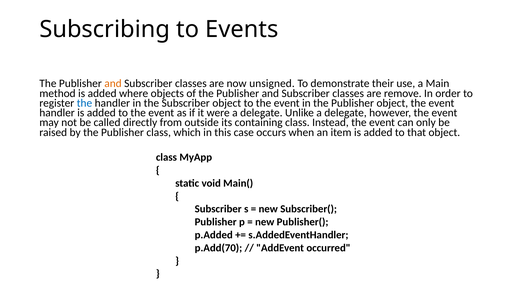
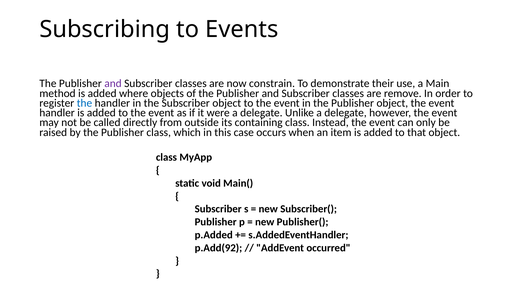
and colour: orange -> purple (113, 83)
unsigned: unsigned -> constrain (272, 83)
p.Add(70: p.Add(70 -> p.Add(92 (218, 248)
